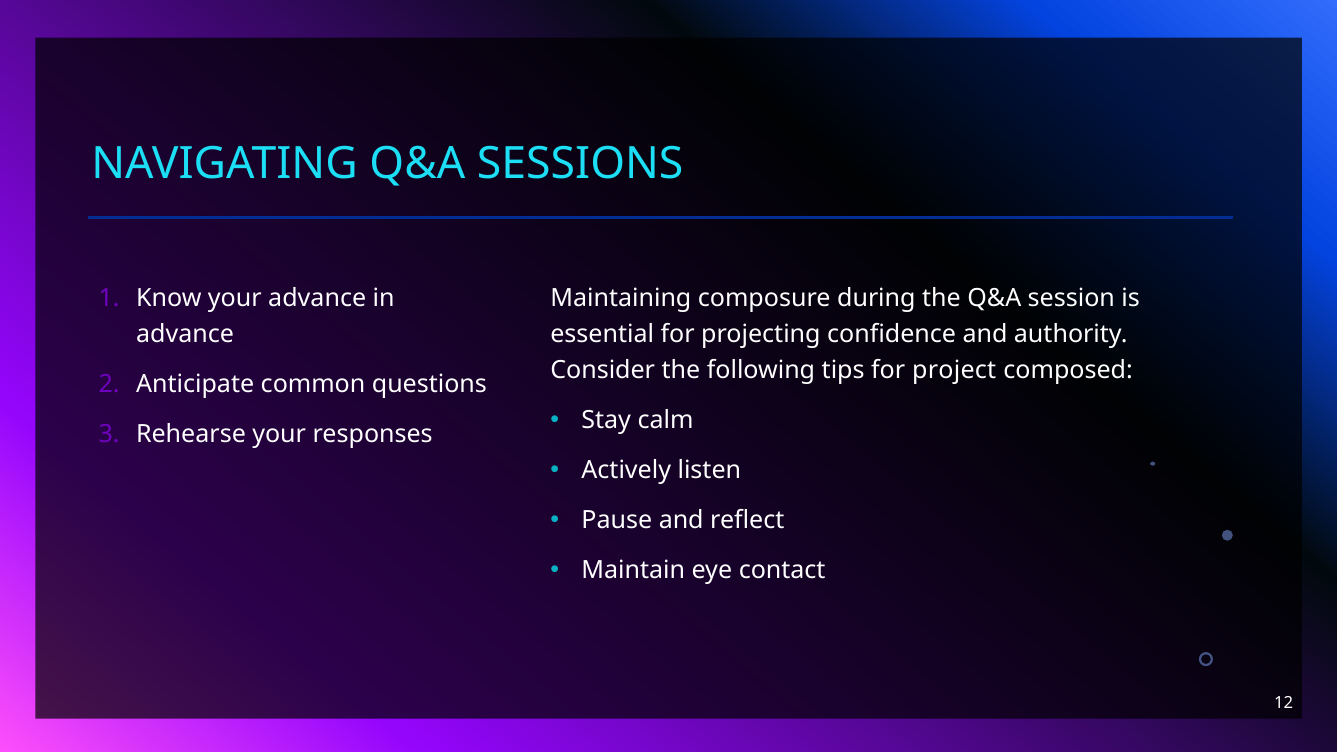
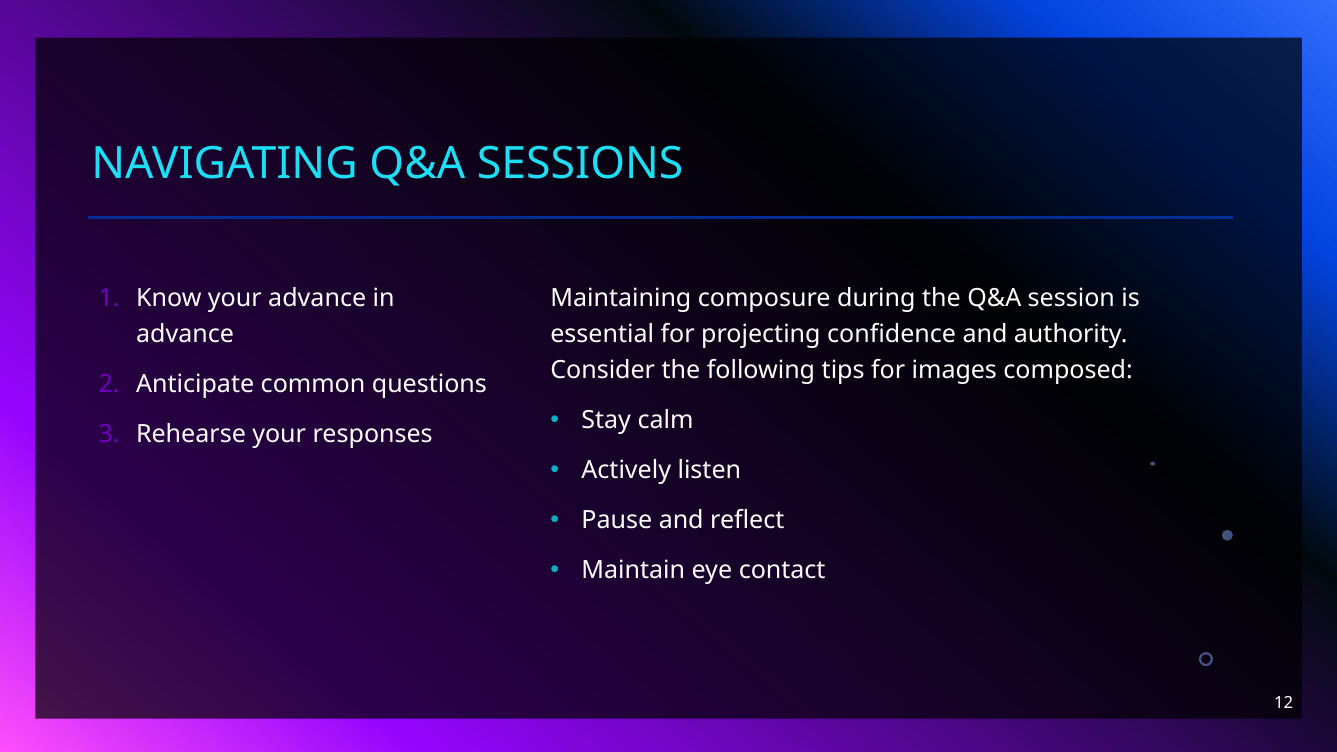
project: project -> images (954, 370)
